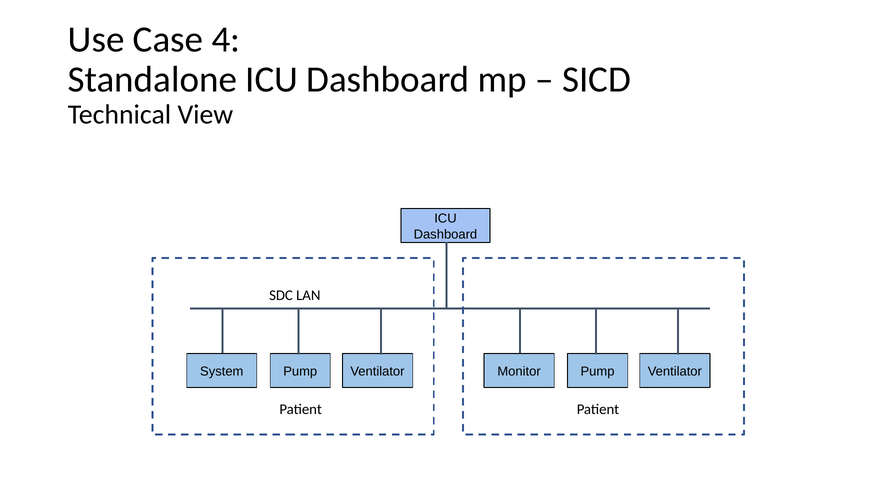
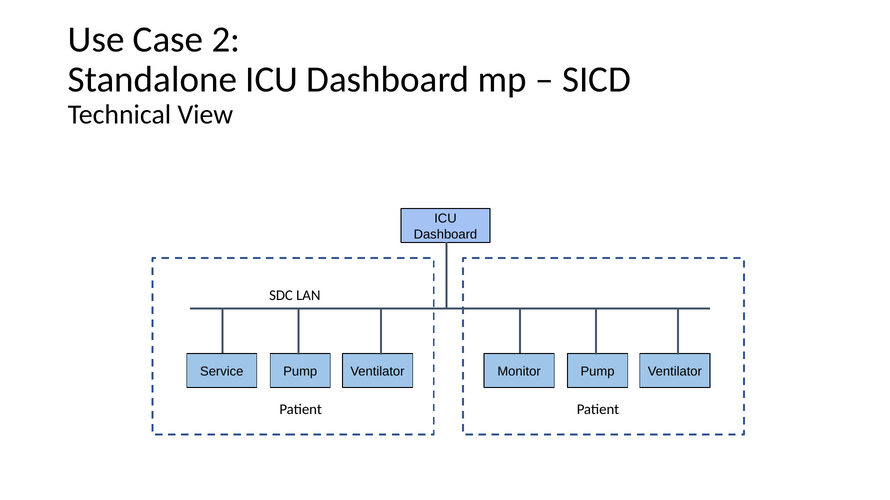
4: 4 -> 2 (226, 40)
System: System -> Service (222, 372)
